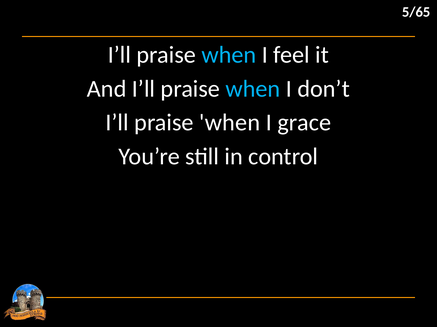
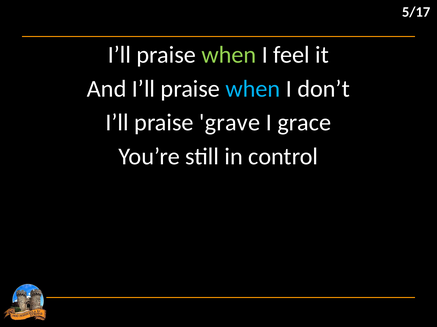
5/65: 5/65 -> 5/17 (416, 12)
when colour: light blue -> light green (229, 55)
when: when -> grave (230, 123)
